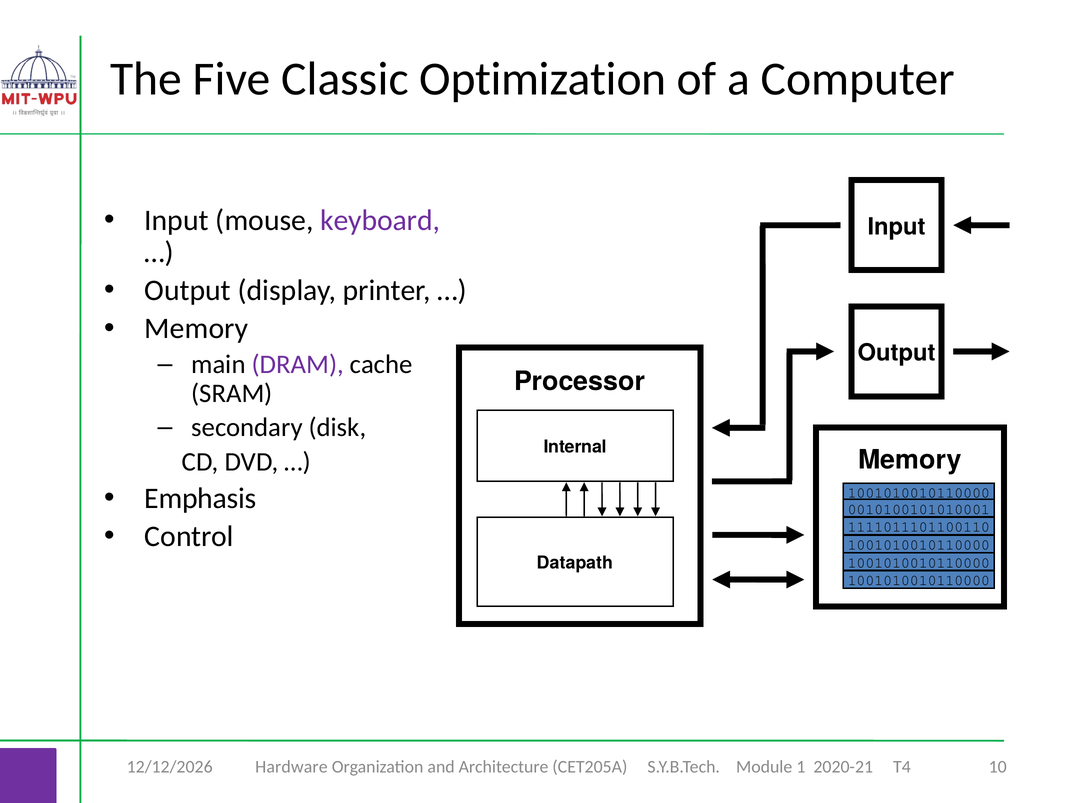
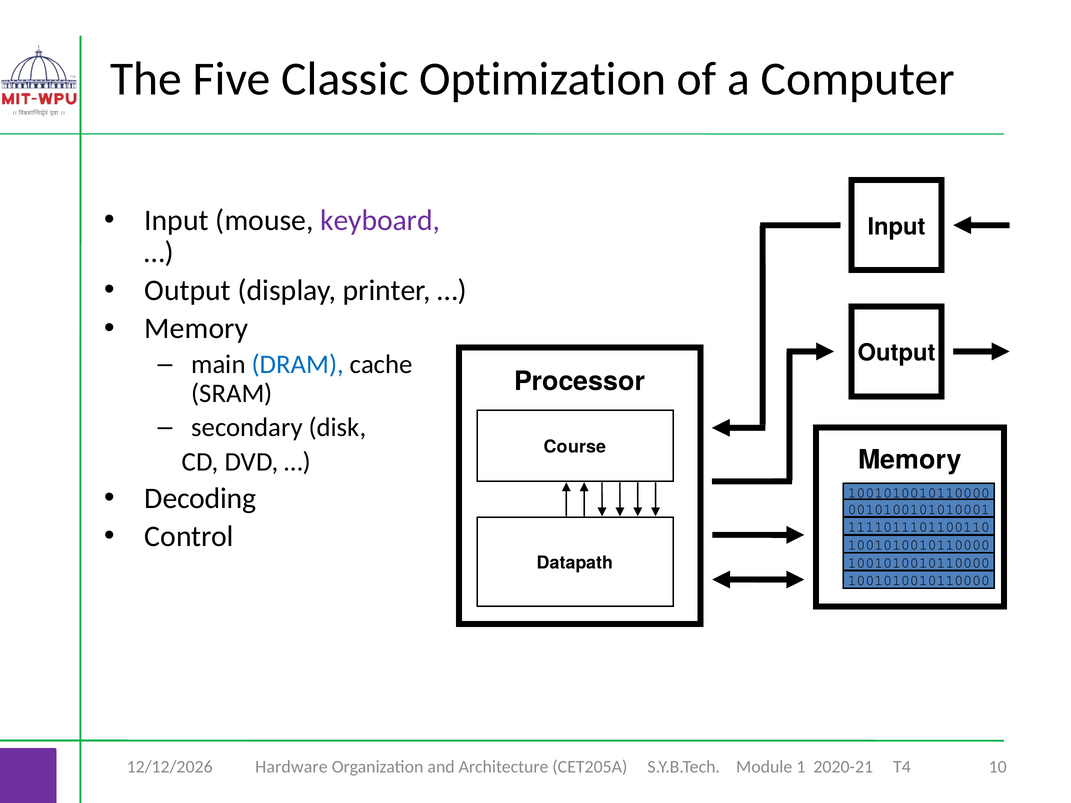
DRAM colour: purple -> blue (298, 364)
Internal: Internal -> Course (575, 447)
Emphasis: Emphasis -> Decoding (200, 498)
